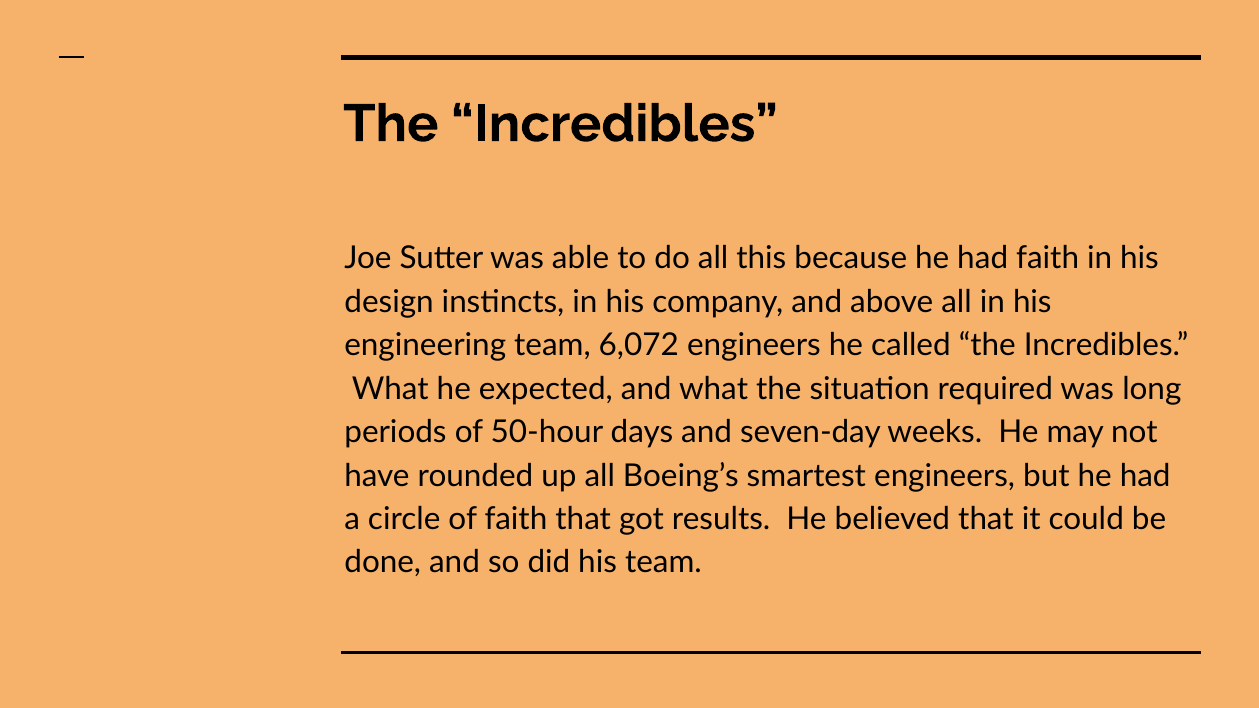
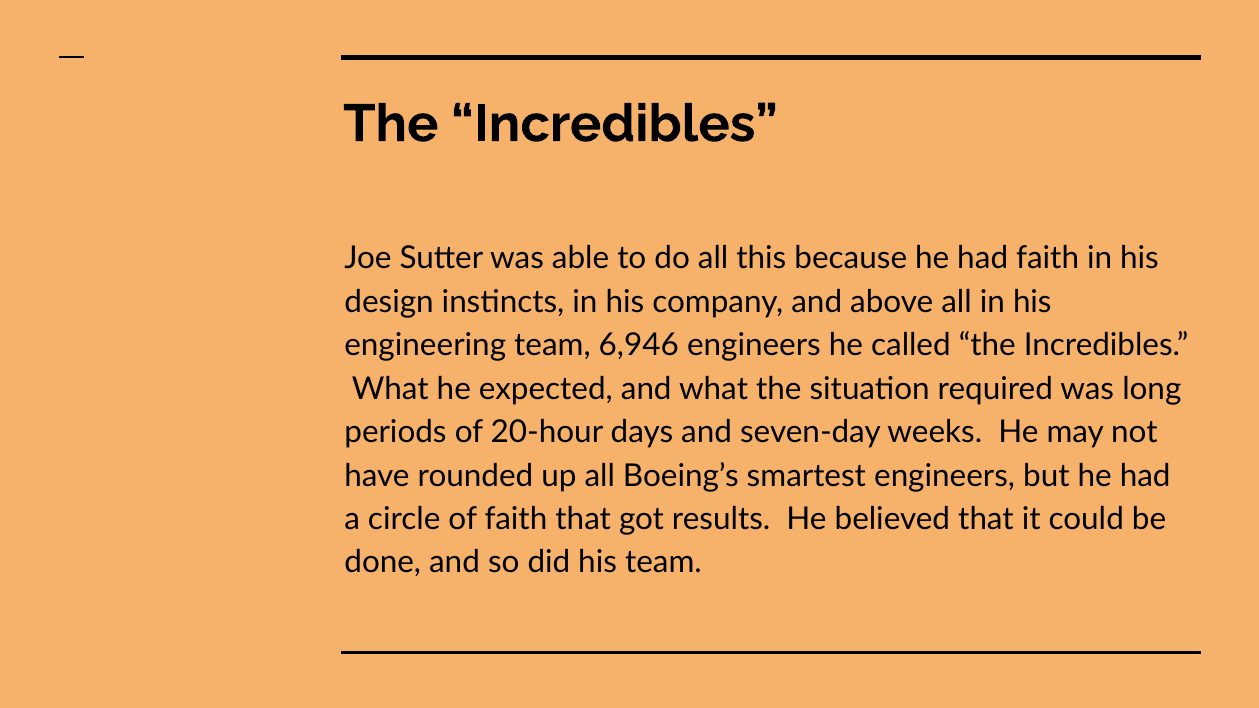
6,072: 6,072 -> 6,946 (639, 346)
50-hour: 50-hour -> 20-hour (547, 432)
